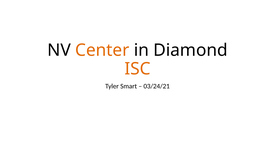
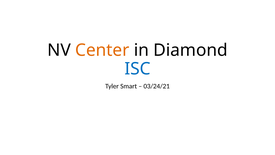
ISC colour: orange -> blue (137, 69)
